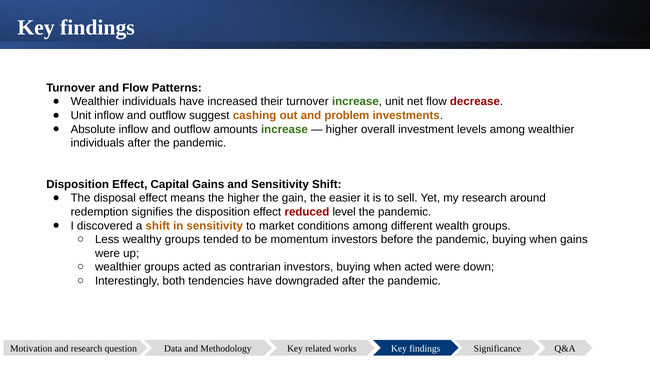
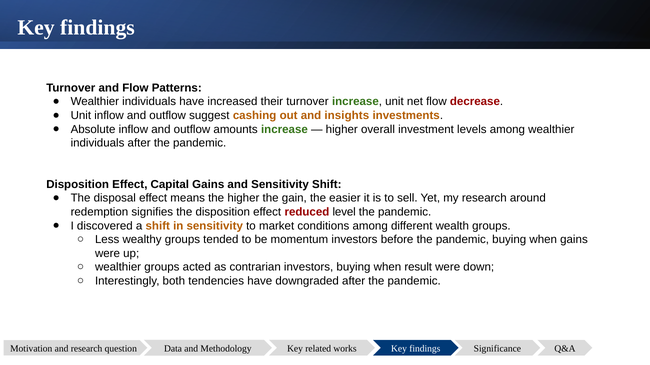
problem: problem -> insights (347, 116)
when acted: acted -> result (418, 268)
